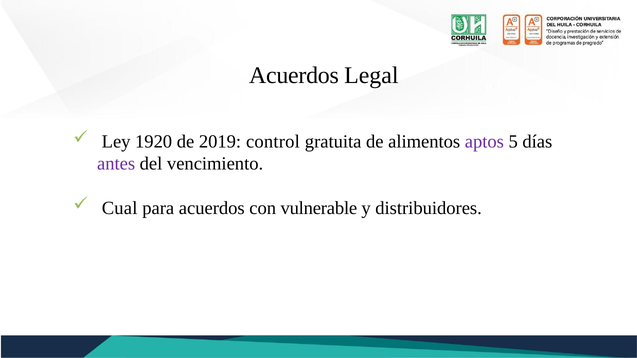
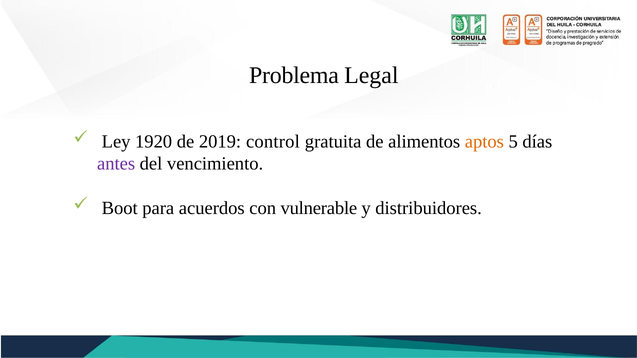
Acuerdos: Acuerdos -> Problema (294, 76)
aptos colour: purple -> orange (484, 142)
Cual: Cual -> Boot (120, 209)
